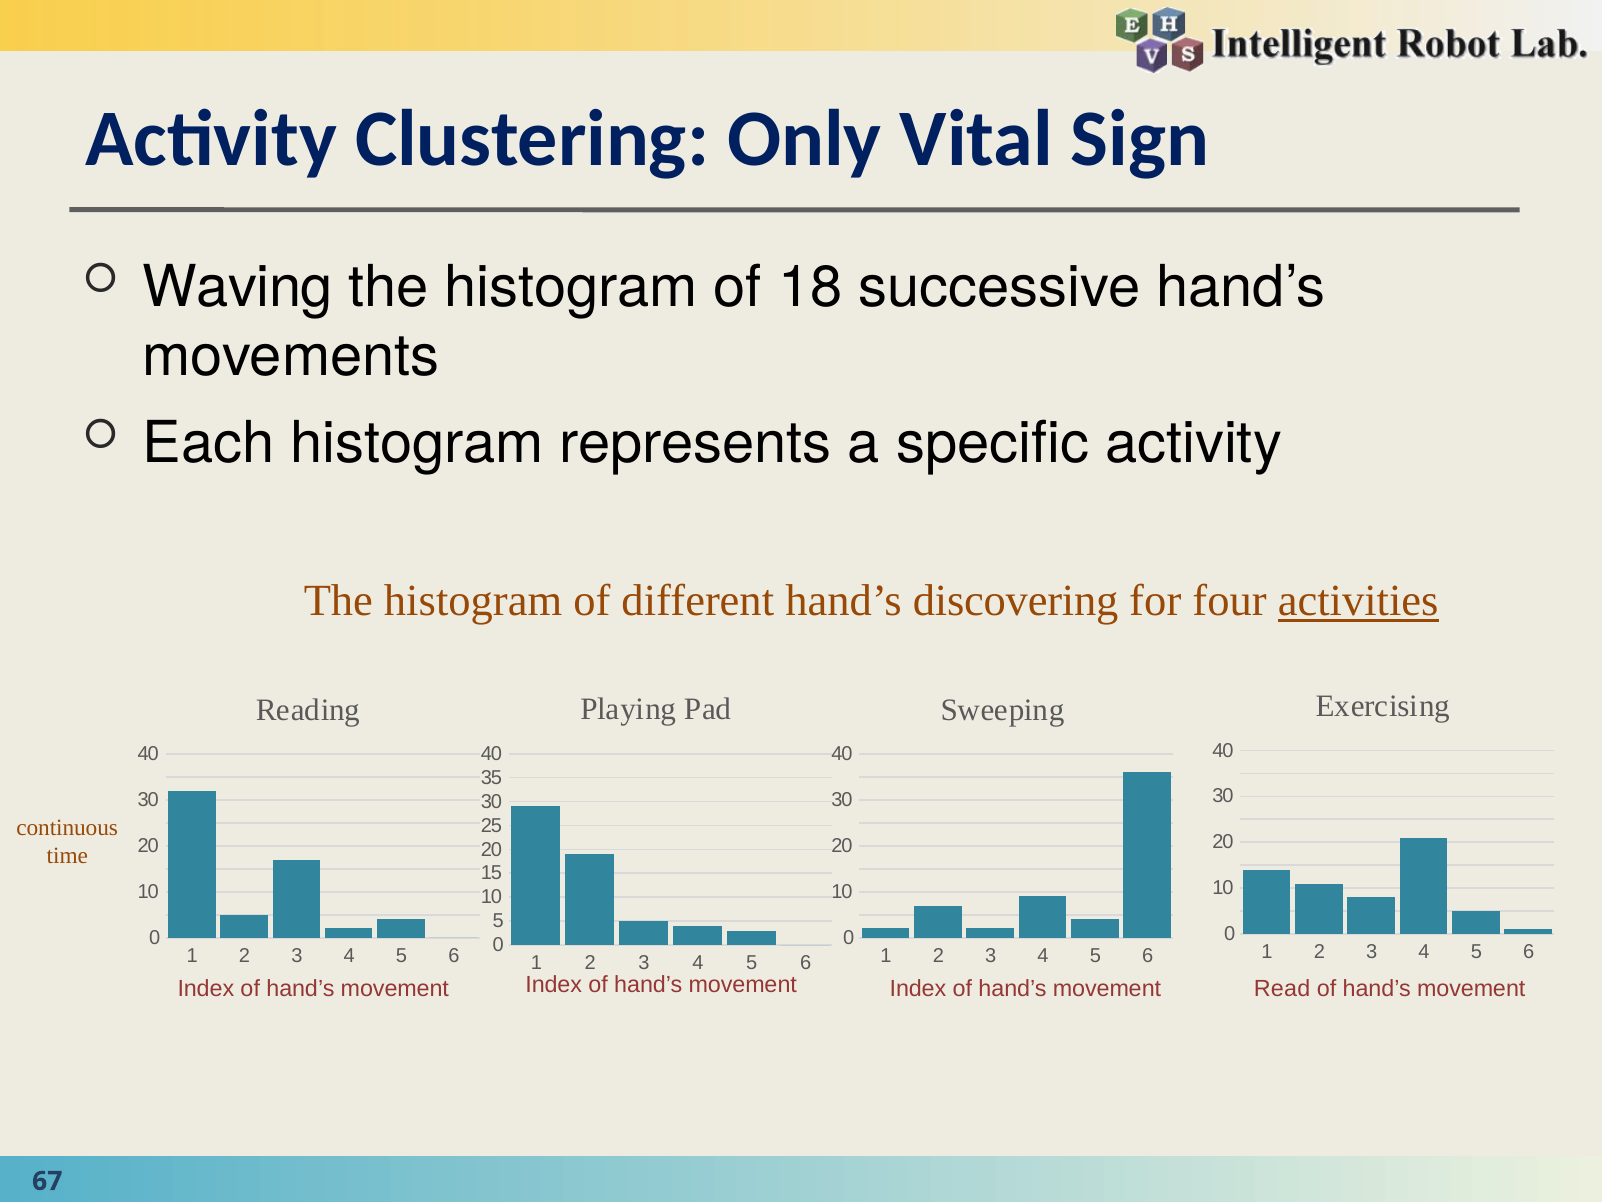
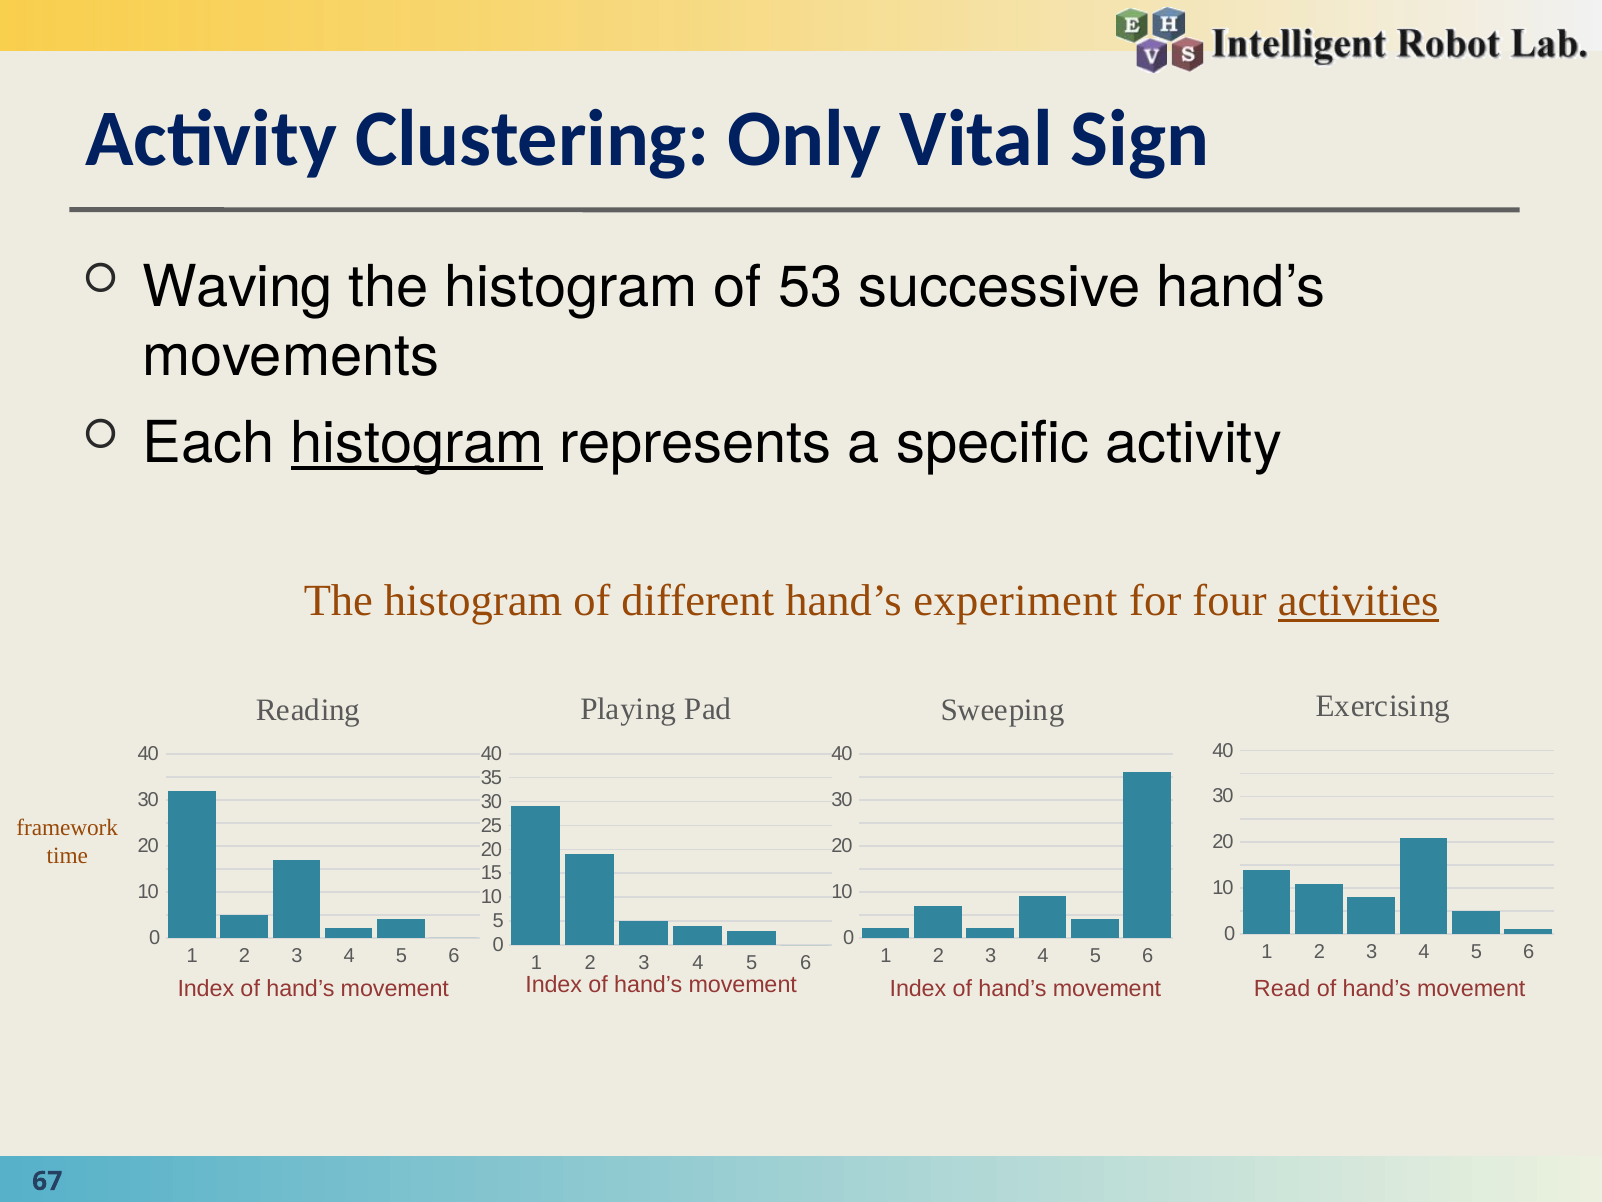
18: 18 -> 53 (810, 287)
histogram underline: none -> present (417, 443)
discovering: discovering -> experiment (1015, 601)
continuous: continuous -> framework (67, 827)
